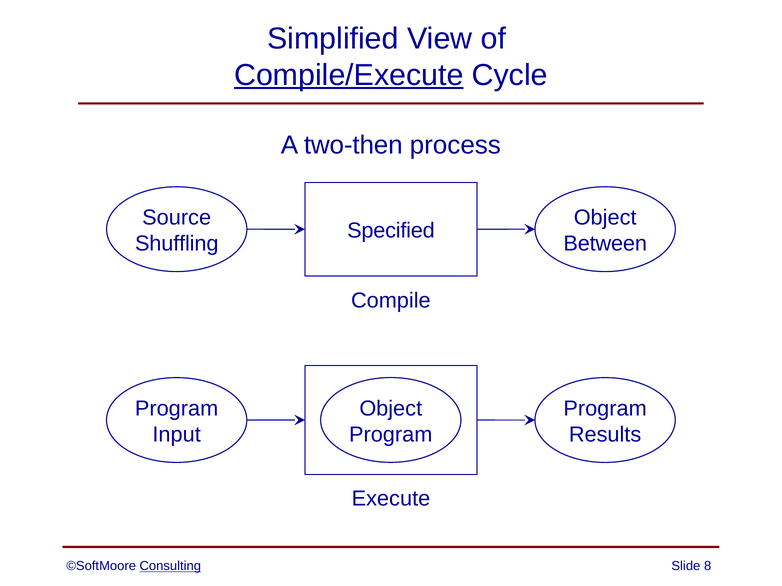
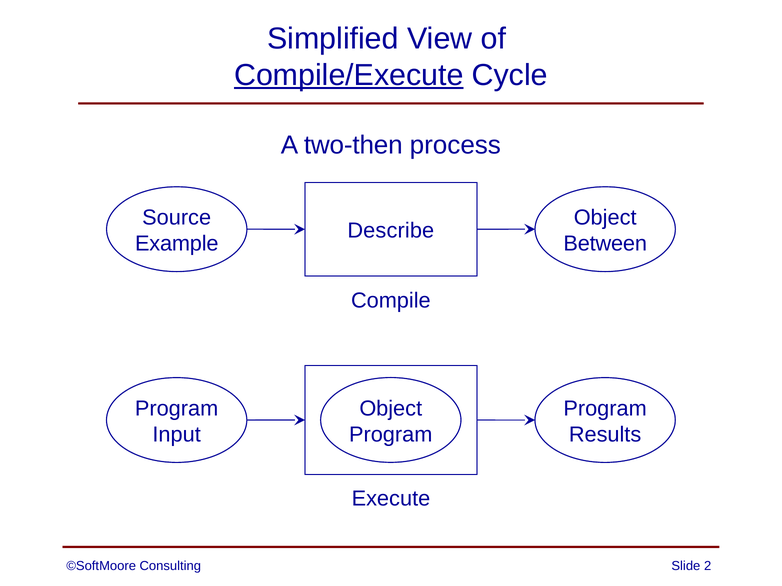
Specified: Specified -> Describe (391, 231)
Shuffling: Shuffling -> Example (177, 244)
Consulting underline: present -> none (170, 567)
8: 8 -> 2 (708, 567)
